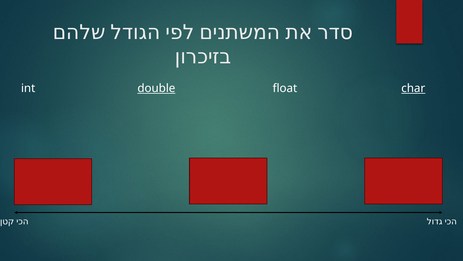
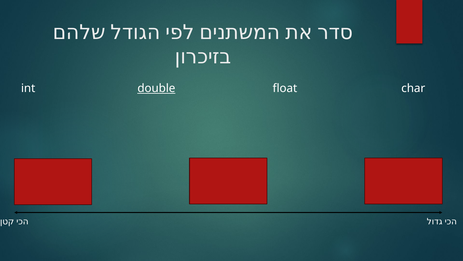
char underline: present -> none (413, 88)
